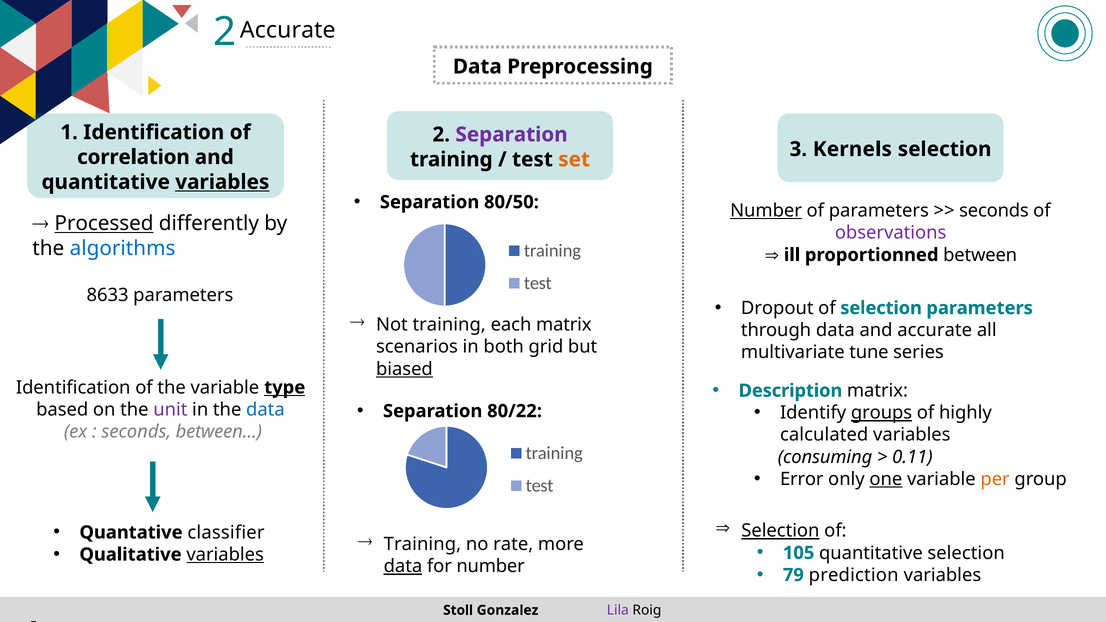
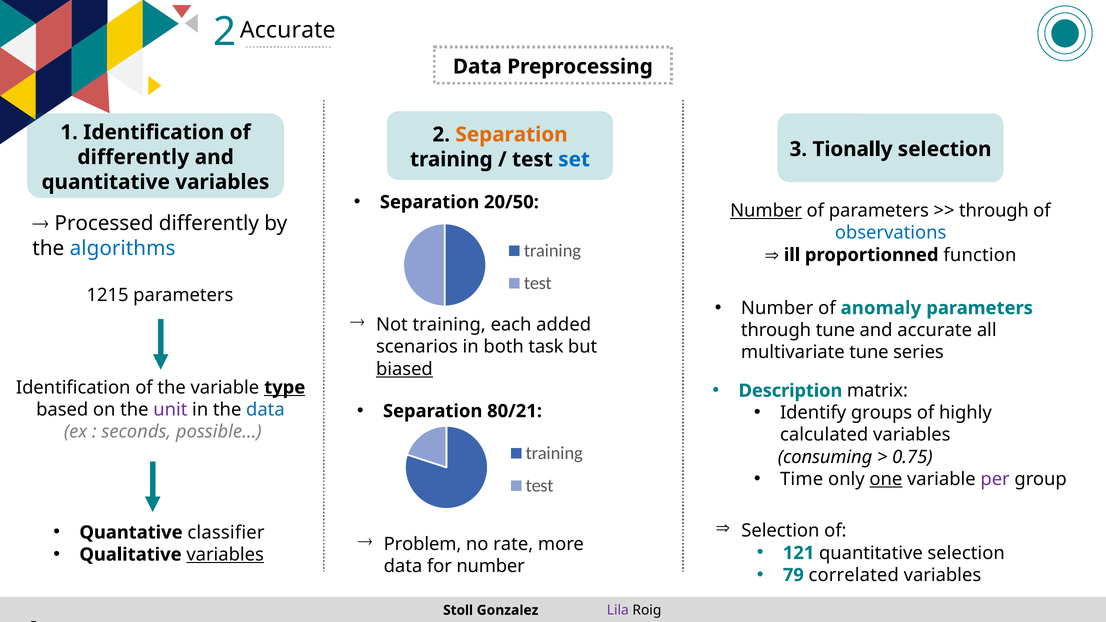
Separation colour: purple -> orange (512, 135)
correlation: correlation -> differently (133, 157)
set colour: orange -> blue (574, 159)
Kernels: Kernels -> Tionally (853, 149)
variables underline: present -> none (222, 182)
80/50: 80/50 -> 20/50 (511, 202)
seconds: seconds -> through (994, 211)
Processed underline: present -> none (104, 224)
observations colour: purple -> blue (891, 233)
between: between -> function (980, 255)
8633: 8633 -> 1215 (108, 295)
Dropout: Dropout -> Number (777, 308)
of selection: selection -> anomaly (881, 308)
each matrix: matrix -> added (564, 325)
through data: data -> tune (835, 330)
grid: grid -> task (546, 347)
80/22: 80/22 -> 80/21 (515, 411)
groups underline: present -> none (882, 413)
between…: between… -> possible… (219, 432)
0.11: 0.11 -> 0.75 (912, 457)
Error: Error -> Time (802, 479)
per colour: orange -> purple (995, 479)
Selection underline: present -> none (780, 531)
Training: Training -> Problem (423, 544)
105: 105 -> 121 (799, 553)
data underline: present -> none (403, 566)
prediction: prediction -> correlated (854, 575)
